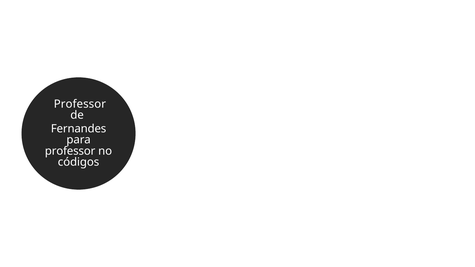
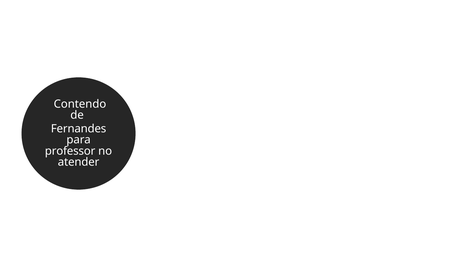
Professor: Professor -> Contendo (80, 104)
códigos: códigos -> atender (79, 162)
